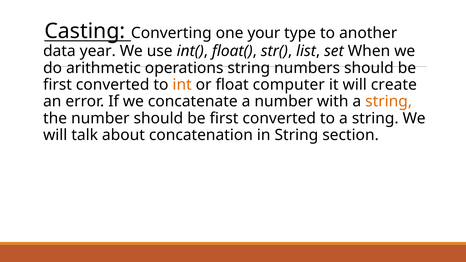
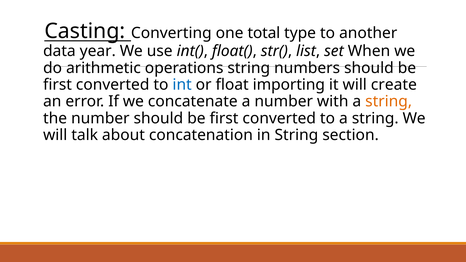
your: your -> total (264, 33)
int colour: orange -> blue (182, 85)
computer: computer -> importing (289, 85)
